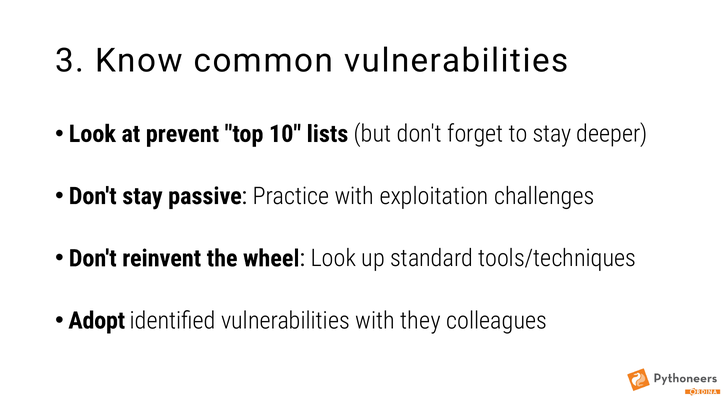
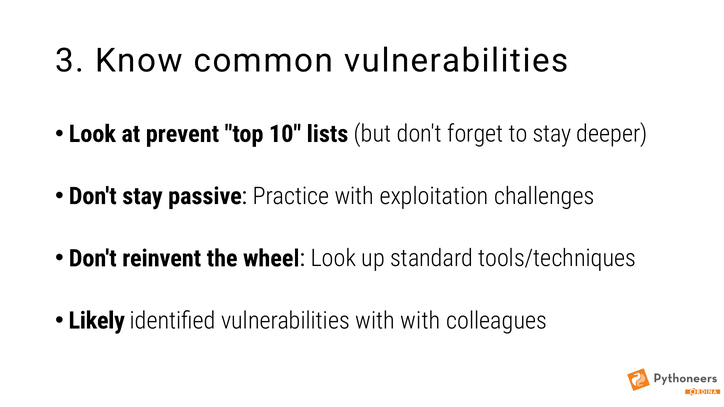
Adopt: Adopt -> Likely (97, 321)
with they: they -> with (420, 321)
